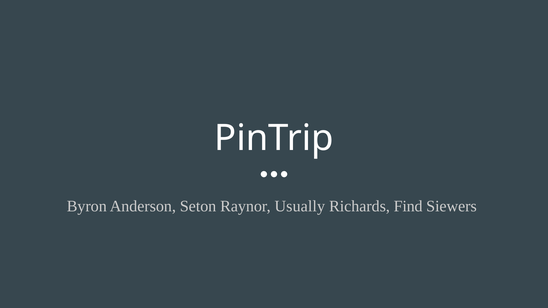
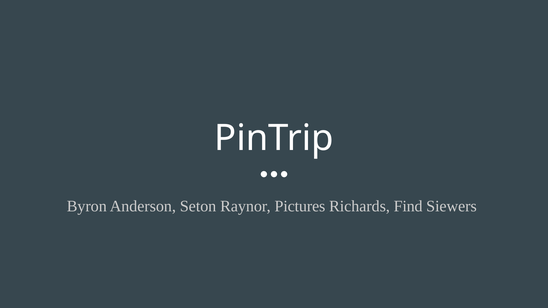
Usually: Usually -> Pictures (300, 206)
